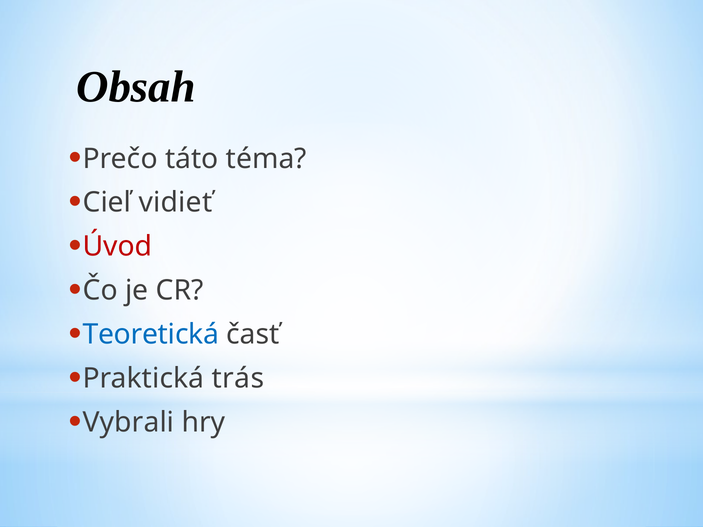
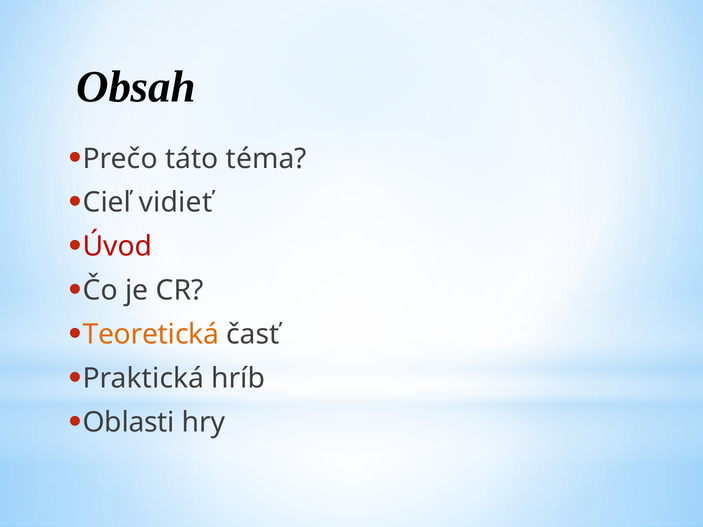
Teoretická colour: blue -> orange (151, 335)
trás: trás -> hríb (238, 379)
Vybrali: Vybrali -> Oblasti (129, 422)
